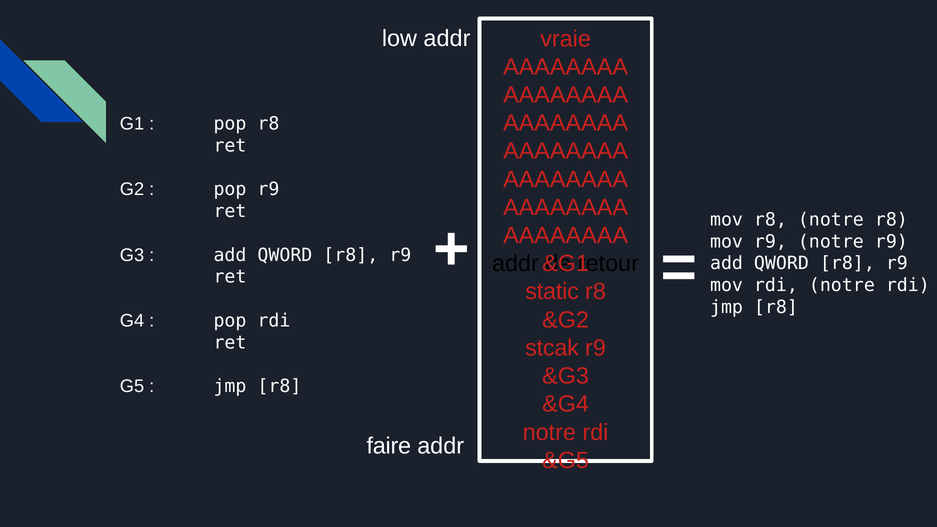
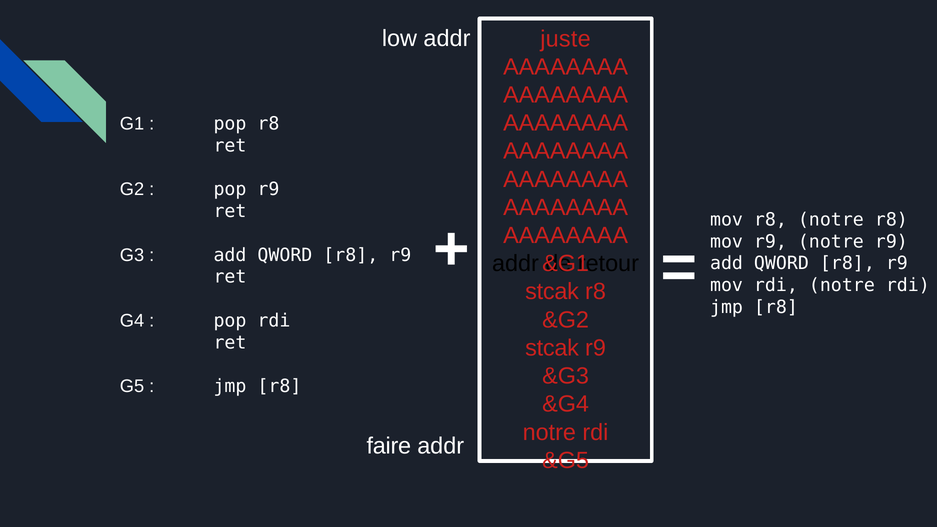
vraie: vraie -> juste (565, 39)
static: static -> stcak (552, 292)
